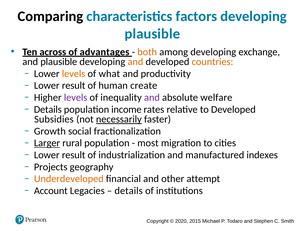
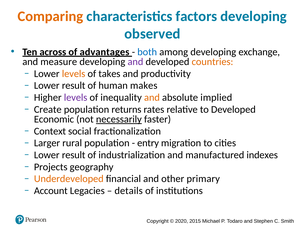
Comparing colour: black -> orange (50, 16)
plausible: plausible -> observed (152, 34)
both colour: orange -> blue (147, 52)
and plausible: plausible -> measure (59, 62)
and colour: orange -> purple (135, 62)
what: what -> takes (109, 74)
create: create -> makes (144, 86)
and colour: purple -> orange (152, 97)
welfare: welfare -> implied (216, 97)
Details: Details -> Create (48, 109)
income: income -> returns (126, 109)
Subsidies: Subsidies -> Economic (54, 119)
Growth: Growth -> Context (50, 131)
Larger underline: present -> none (47, 143)
most: most -> entry (148, 143)
attempt: attempt -> primary (203, 179)
